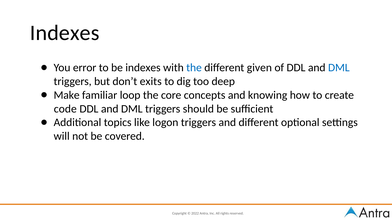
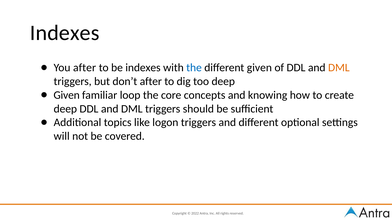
You error: error -> after (85, 68)
DML colour: blue -> orange (339, 68)
don’t exits: exits -> after (151, 82)
Make: Make -> Given (67, 95)
code: code -> deep (65, 109)
